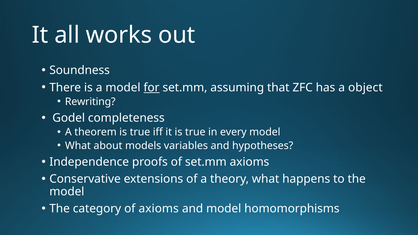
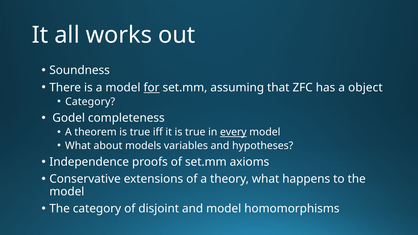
Rewriting: Rewriting -> Category (90, 102)
every underline: none -> present (233, 132)
of axioms: axioms -> disjoint (159, 209)
